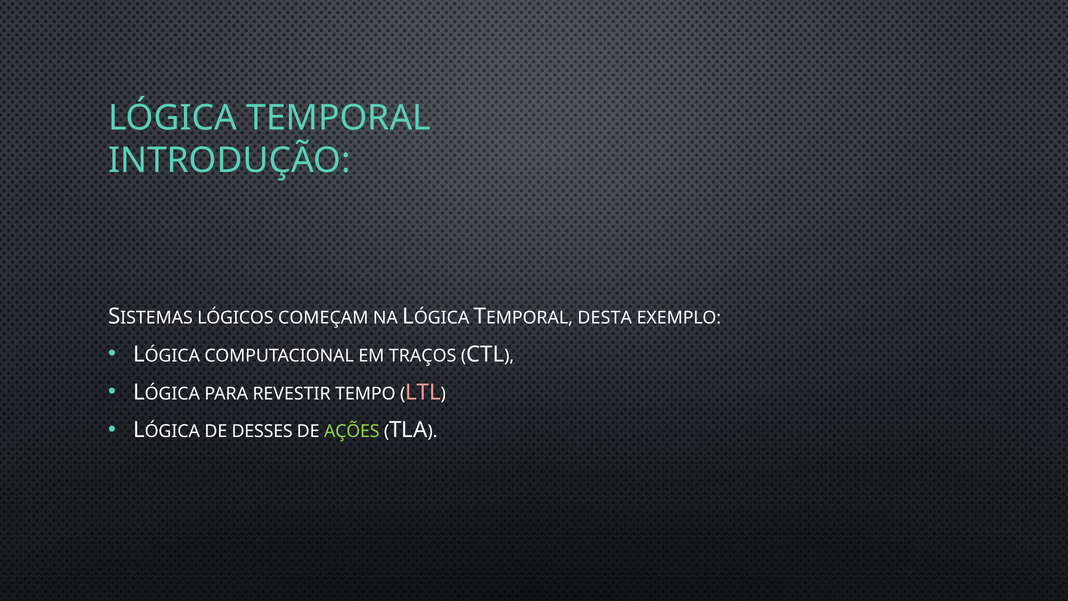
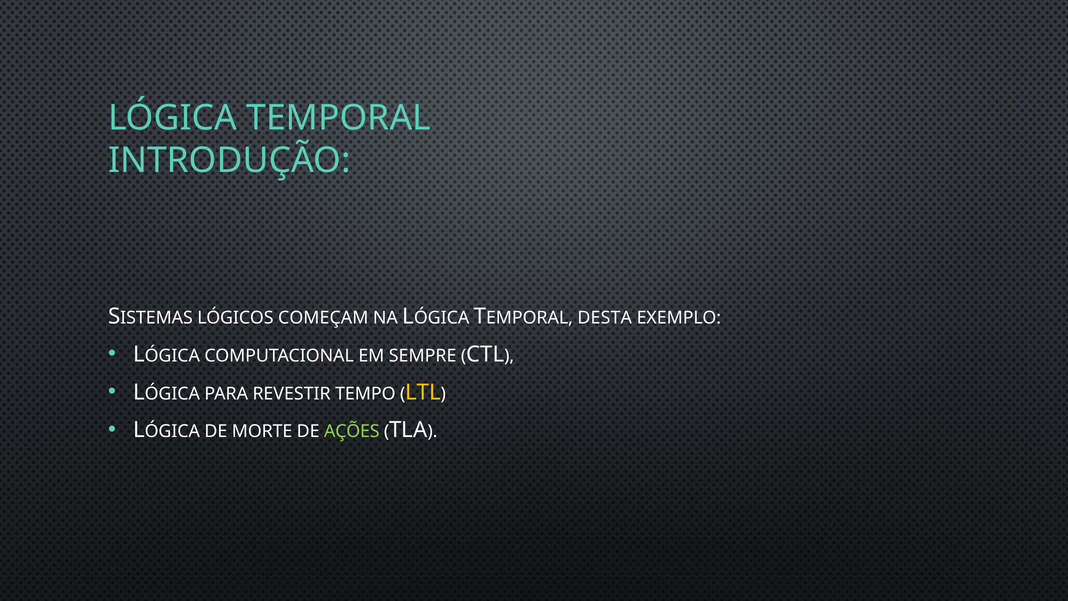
TRAÇOS: TRAÇOS -> SEMPRE (423, 356)
LTL colour: pink -> yellow (423, 392)
DESSES: DESSES -> MORTE (262, 431)
